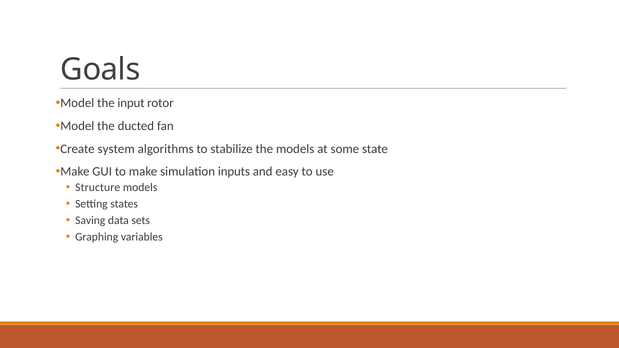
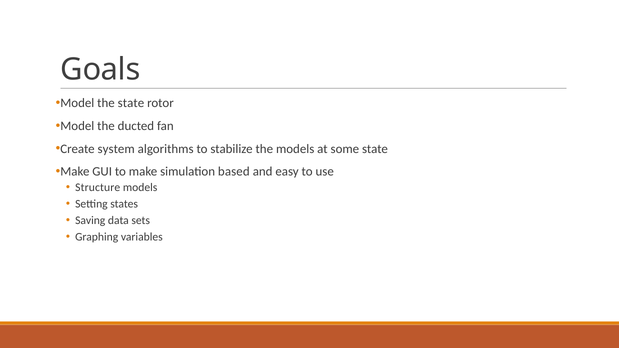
the input: input -> state (131, 103)
inputs: inputs -> based (234, 172)
